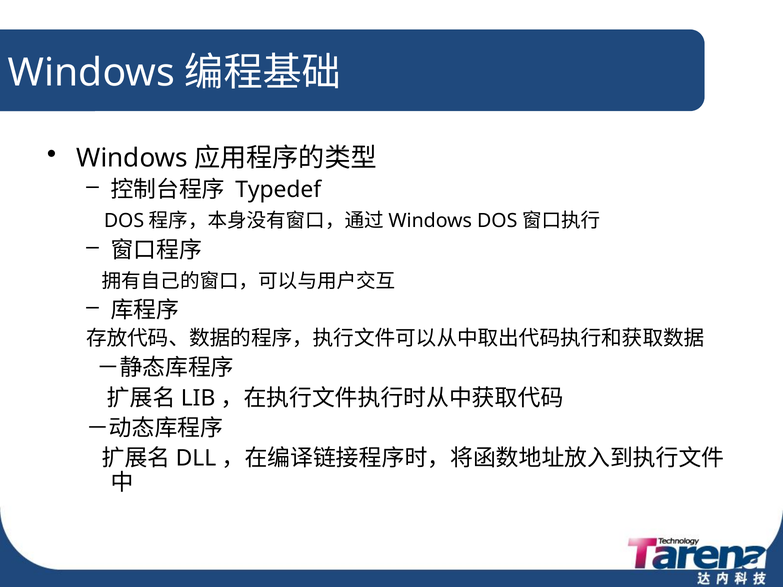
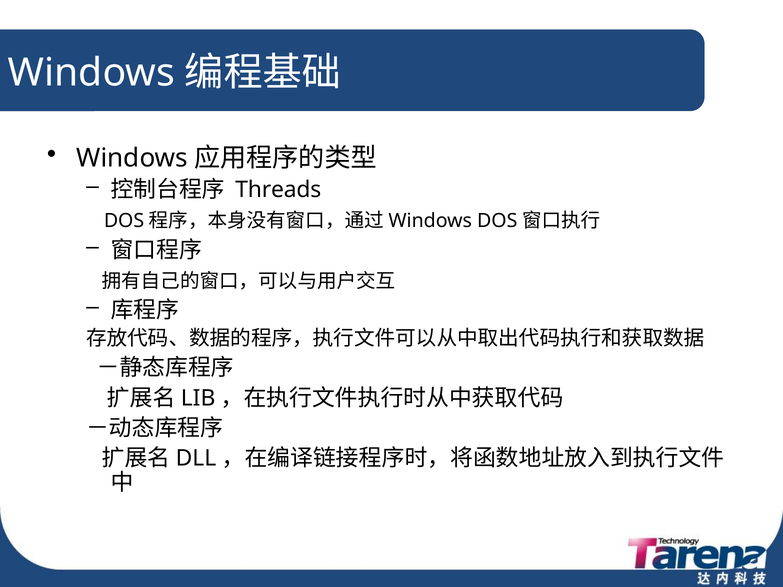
Typedef: Typedef -> Threads (278, 190)
